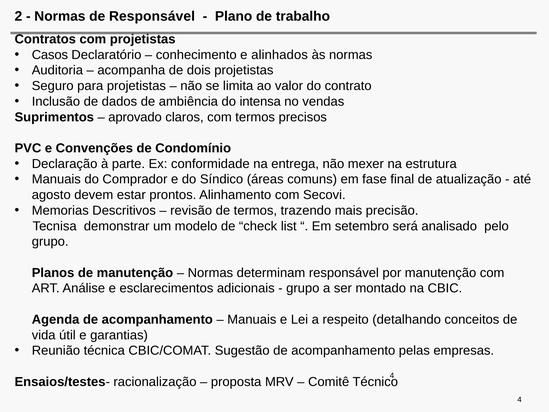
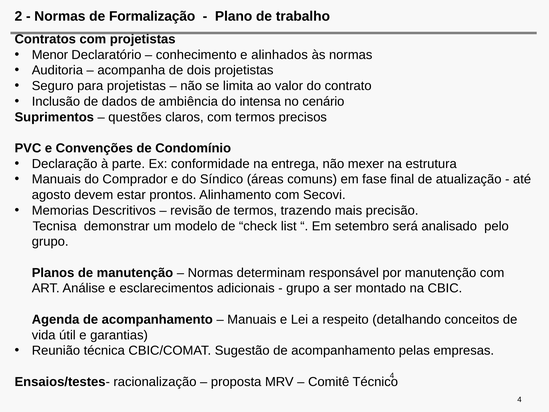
de Responsável: Responsável -> Formalização (152, 16)
Casos: Casos -> Menor (50, 55)
vendas: vendas -> cenário (323, 101)
aprovado: aprovado -> questões (135, 117)
